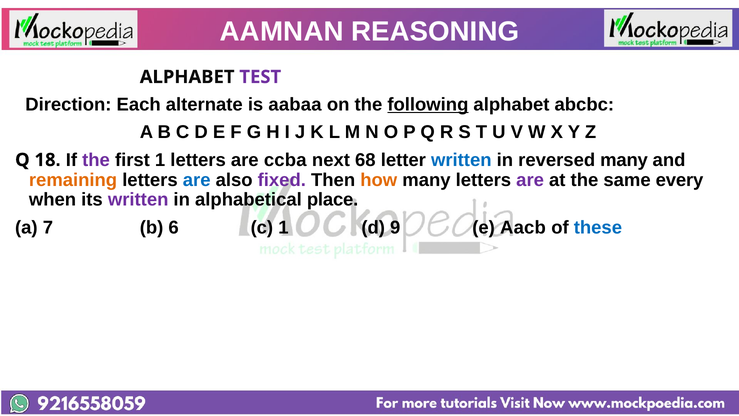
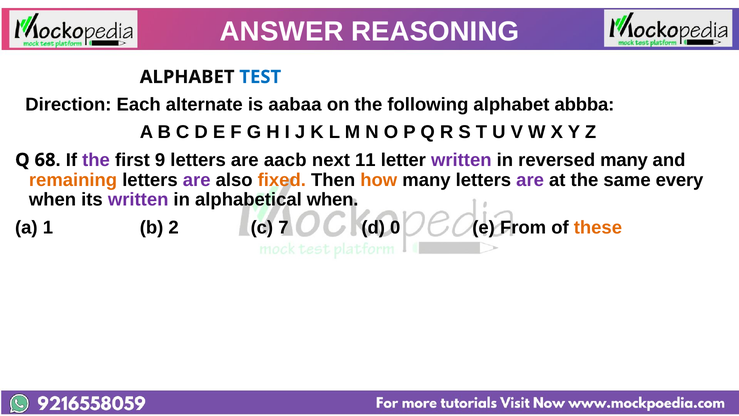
AAMNAN: AAMNAN -> ANSWER (282, 32)
TEST colour: purple -> blue (260, 77)
following underline: present -> none (428, 105)
abcbc: abcbc -> abbba (584, 105)
18: 18 -> 68 (45, 160)
first 1: 1 -> 9 (160, 160)
ccba: ccba -> aacb (285, 160)
68: 68 -> 11 (365, 160)
written colour: blue -> purple (461, 160)
are colour: blue -> purple (197, 180)
fixed colour: purple -> orange (282, 180)
alphabetical place: place -> when (333, 200)
7: 7 -> 1 (48, 227)
6: 6 -> 2 (174, 227)
c 1: 1 -> 7 (283, 227)
9: 9 -> 0 (395, 227)
Aacb: Aacb -> From (523, 227)
these colour: blue -> orange (598, 227)
